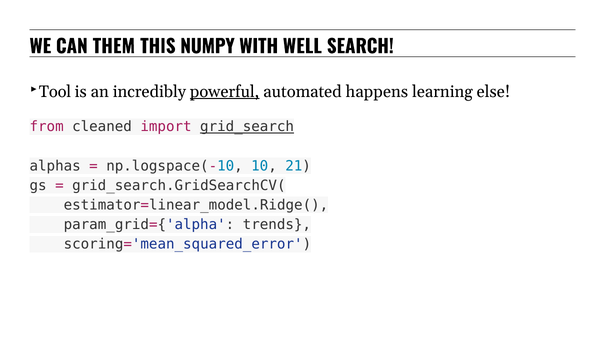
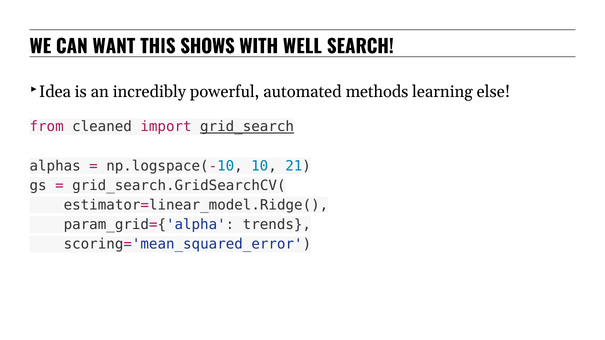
THEM: THEM -> WANT (114, 47)
NUMPY: NUMPY -> SHOWS (208, 47)
Tool: Tool -> Idea (55, 91)
powerful underline: present -> none (225, 91)
happens: happens -> methods (377, 91)
